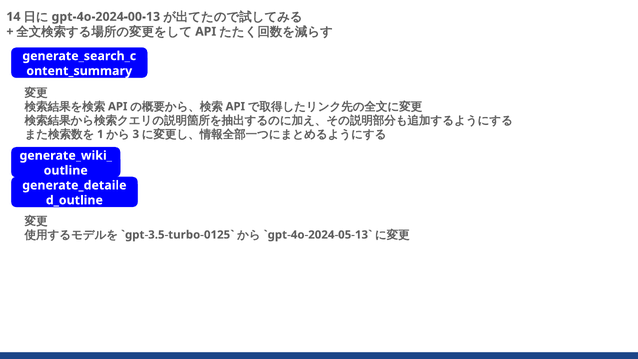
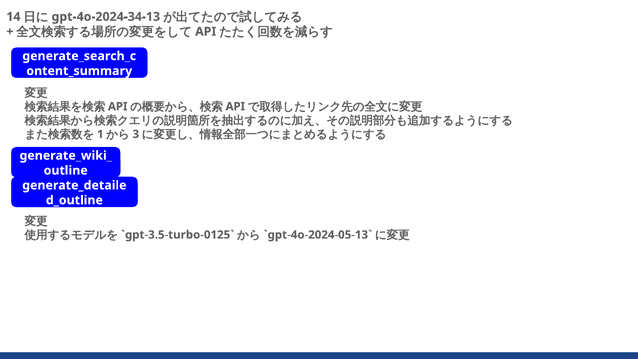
gpt-4o-2024-00-13: gpt-4o-2024-00-13 -> gpt-4o-2024-34-13 (106, 17)
